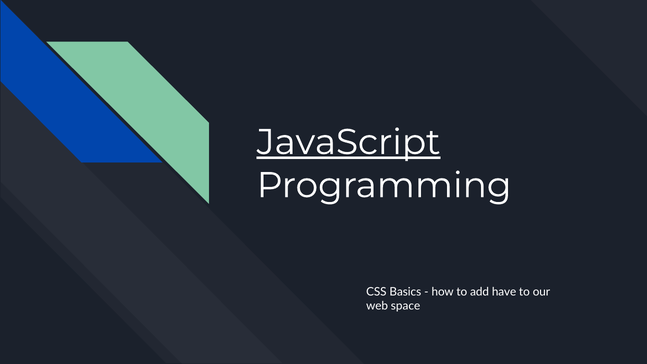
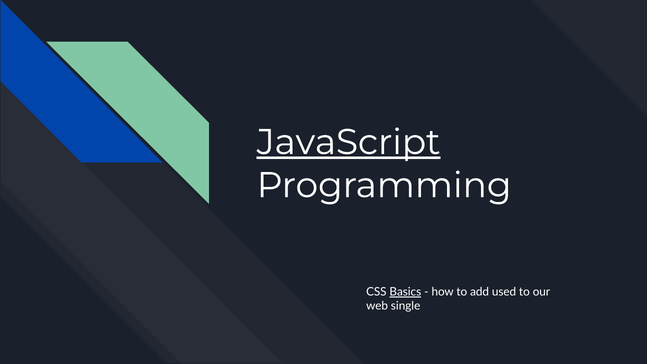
Basics underline: none -> present (405, 292)
have: have -> used (504, 292)
space: space -> single (406, 306)
